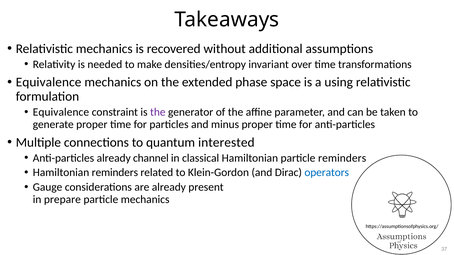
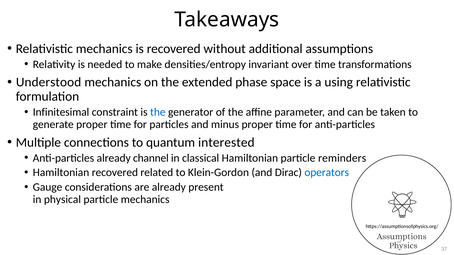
Equivalence: Equivalence -> Understood (49, 82)
Equivalence: Equivalence -> Infinitesimal (61, 112)
the colour: purple -> blue (158, 112)
Hamiltonian reminders: reminders -> recovered (115, 173)
prepare: prepare -> physical (62, 200)
